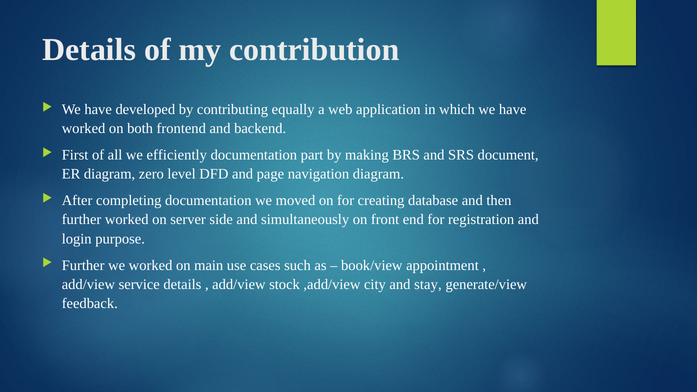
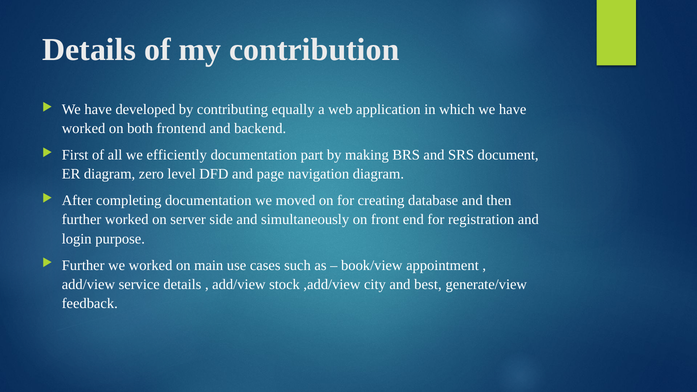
stay: stay -> best (428, 284)
